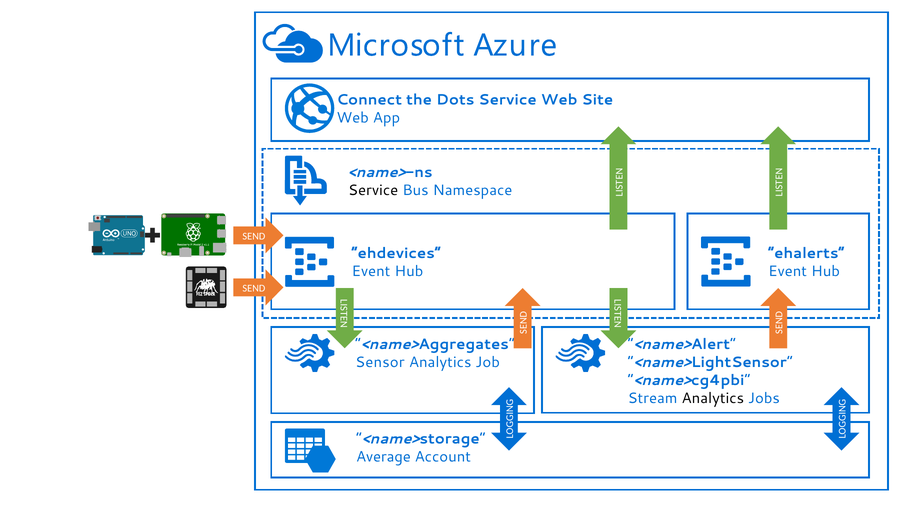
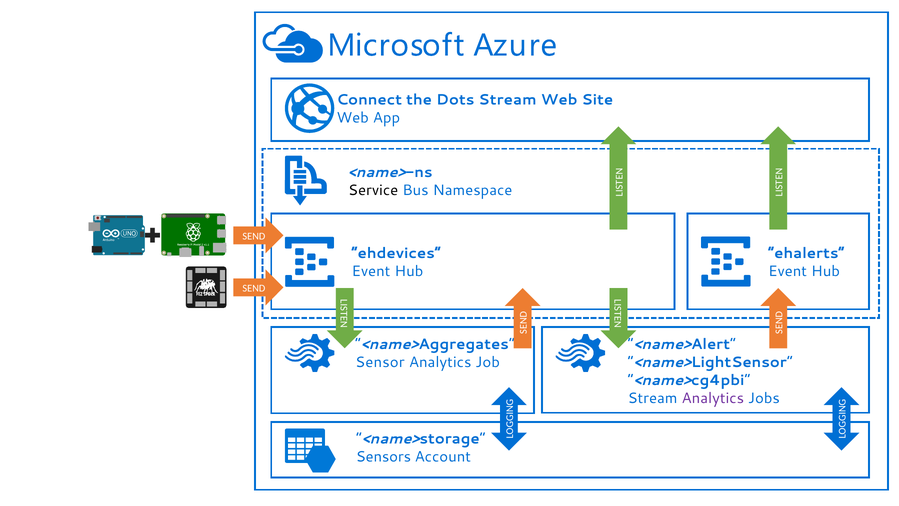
Dots Service: Service -> Stream (508, 100)
Analytics colour: black -> purple (713, 398)
Average: Average -> Sensors (383, 457)
